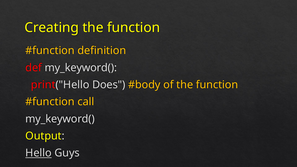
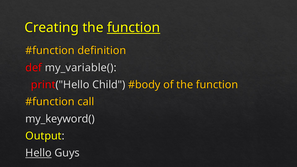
function underline: none -> present (134, 28)
def my_keyword(: my_keyword( -> my_variable( (81, 68)
Does: Does -> Child (109, 85)
